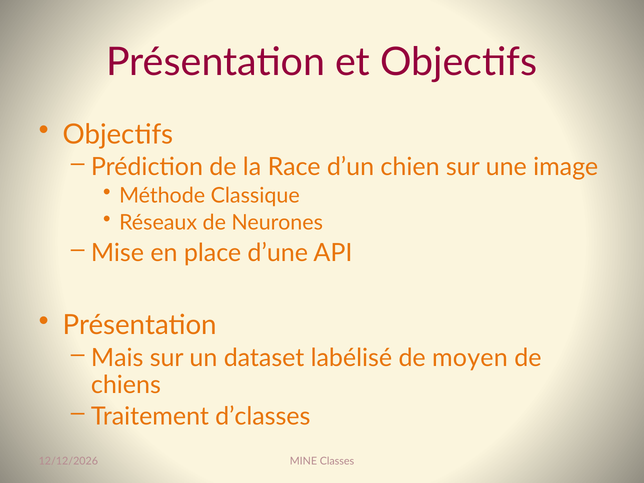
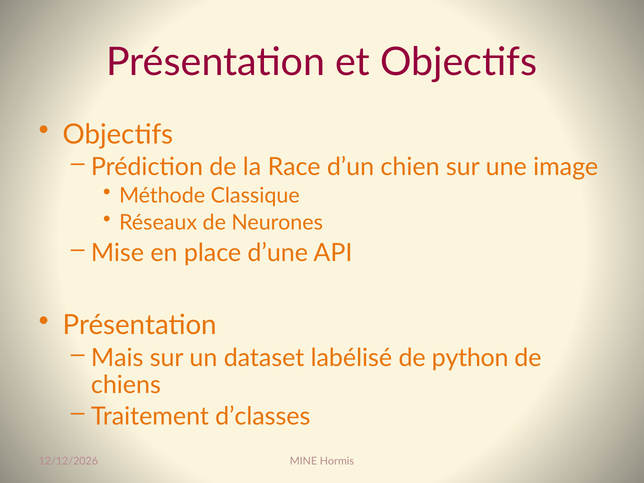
moyen: moyen -> python (470, 358)
Classes: Classes -> Hormis (337, 461)
